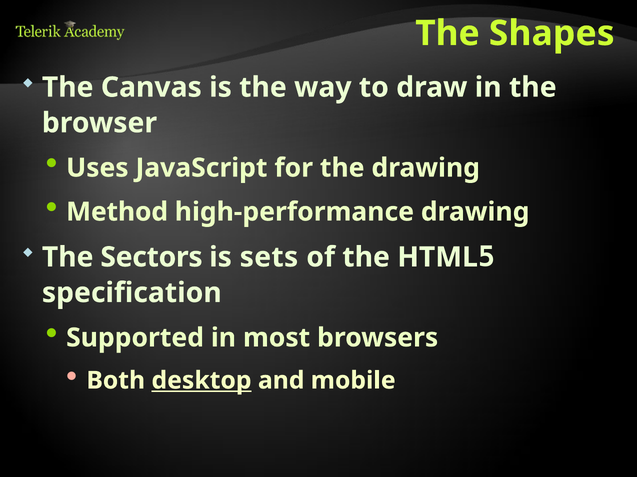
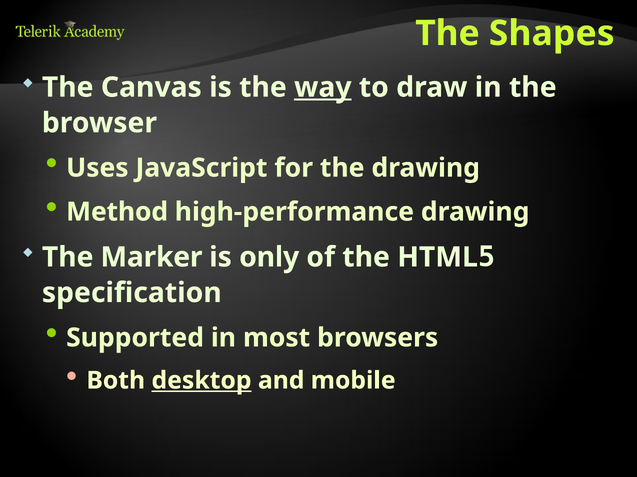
way underline: none -> present (323, 87)
Sectors: Sectors -> Marker (151, 258)
sets: sets -> only (269, 258)
